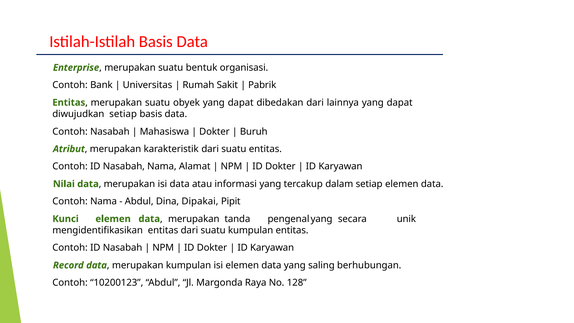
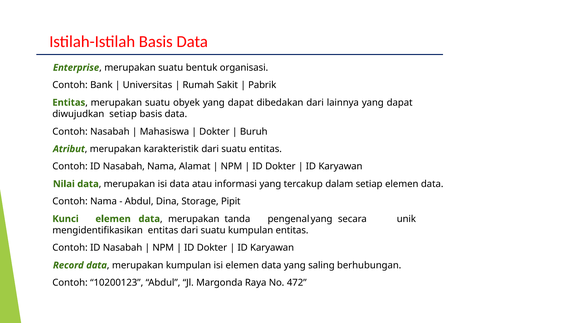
Dipakai: Dipakai -> Storage (200, 201)
128: 128 -> 472 (297, 283)
